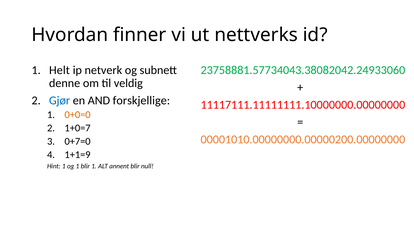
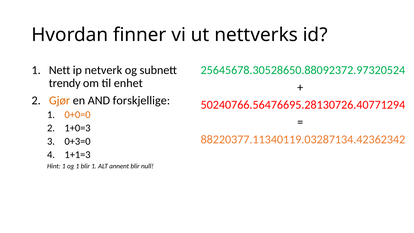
Helt: Helt -> Nett (60, 70)
23758881.57734043.38082042.24933060: 23758881.57734043.38082042.24933060 -> 25645678.30528650.88092372.97320524 (303, 70)
denne: denne -> trendy (65, 83)
veldig: veldig -> enhet (128, 83)
Gjør colour: blue -> orange (60, 100)
11117111.11111111.10000000.00000000: 11117111.11111111.10000000.00000000 -> 50240766.56476695.28130726.40771294 (303, 105)
1+0=7: 1+0=7 -> 1+0=3 (78, 128)
00001010.00000000.00000200.00000000: 00001010.00000000.00000200.00000000 -> 88220377.11340119.03287134.42362342 (303, 139)
0+7=0: 0+7=0 -> 0+3=0 (78, 141)
1+1=9: 1+1=9 -> 1+1=3 (78, 155)
